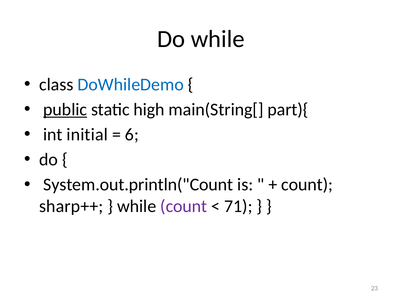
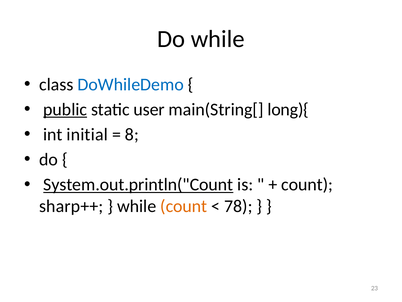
high: high -> user (149, 109)
part){: part){ -> long){ (288, 109)
6: 6 -> 8 (132, 134)
System.out.println("Count underline: none -> present (138, 184)
count colour: purple -> orange (184, 206)
71: 71 -> 78 (238, 206)
